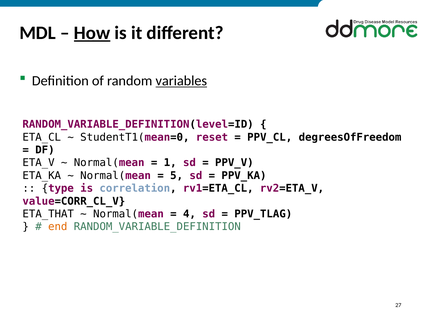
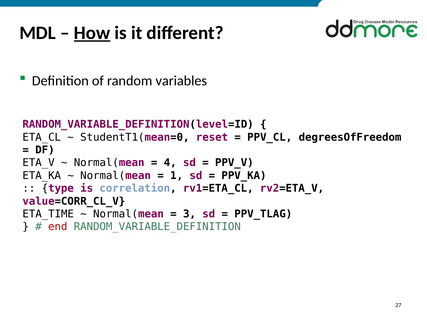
variables underline: present -> none (181, 81)
1: 1 -> 4 (170, 163)
5: 5 -> 1 (177, 176)
ETA_THAT: ETA_THAT -> ETA_TIME (48, 214)
4: 4 -> 3 (189, 214)
end colour: orange -> red (58, 227)
